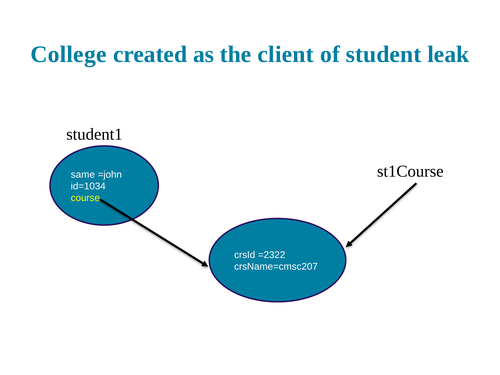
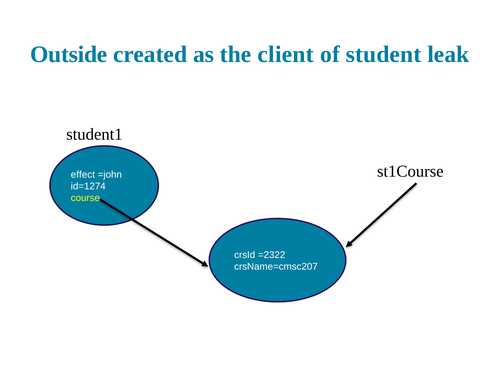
College: College -> Outside (69, 54)
same: same -> effect (83, 174)
id=1034: id=1034 -> id=1274 (88, 186)
